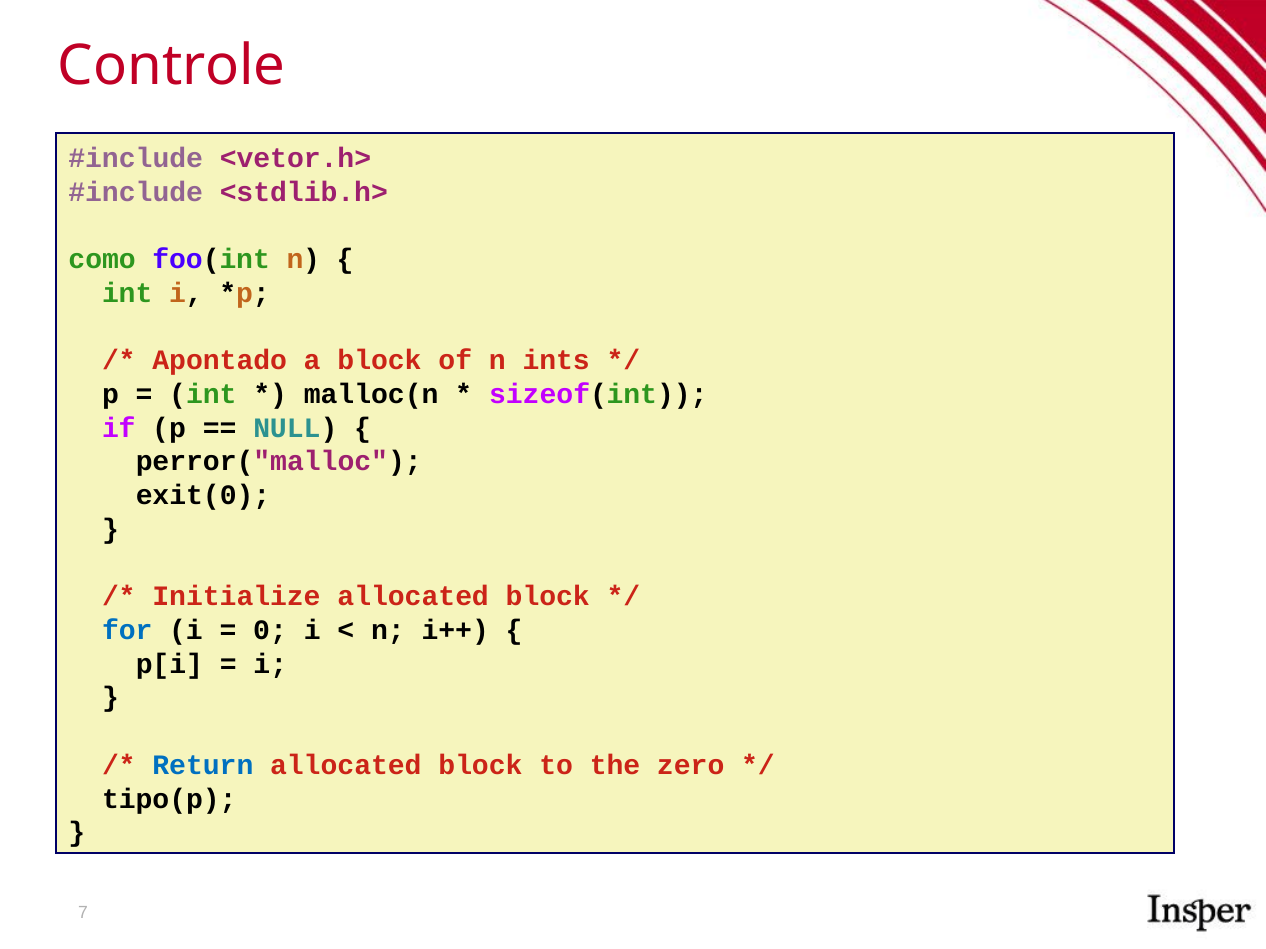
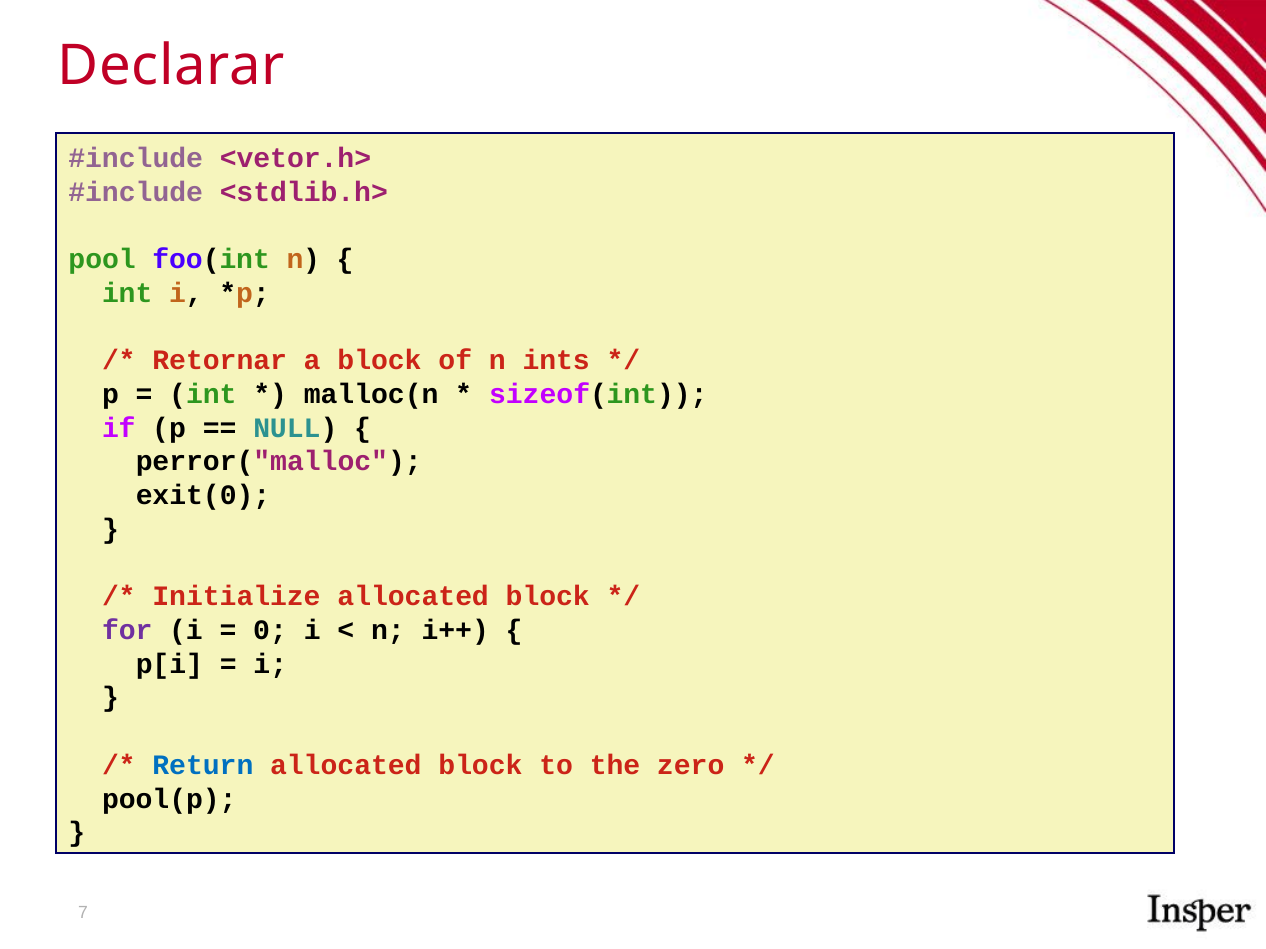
Controle: Controle -> Declarar (171, 66)
como: como -> pool (102, 259)
Apontado: Apontado -> Retornar (220, 361)
for colour: blue -> purple (127, 631)
tipo(p: tipo(p -> pool(p (169, 799)
